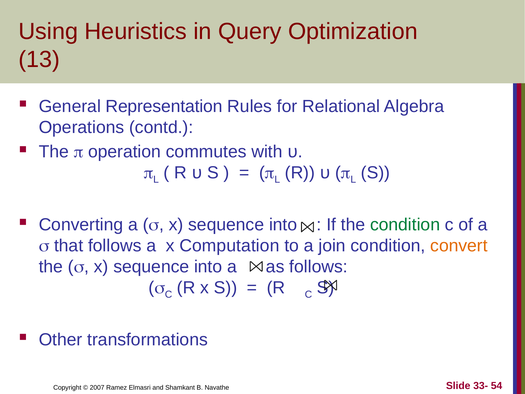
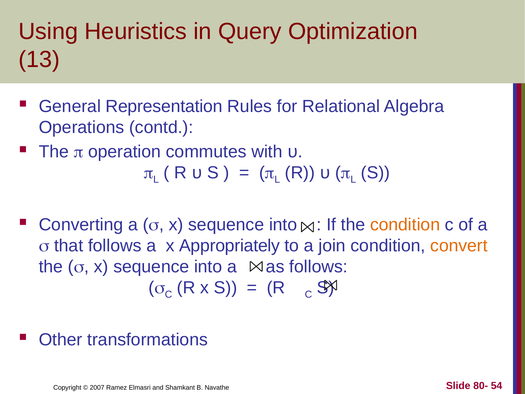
condition colour: green -> orange (405, 225)
Computation: Computation -> Appropriately (230, 246)
33-: 33- -> 80- (481, 386)
